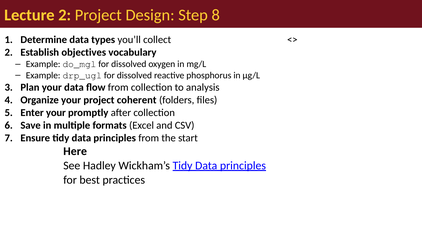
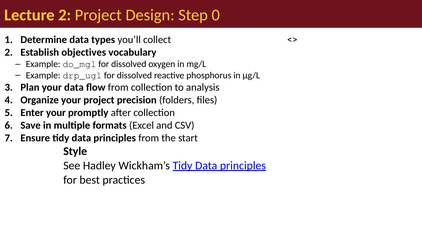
8: 8 -> 0 (216, 15)
coherent: coherent -> precision (137, 100)
Here: Here -> Style (75, 152)
